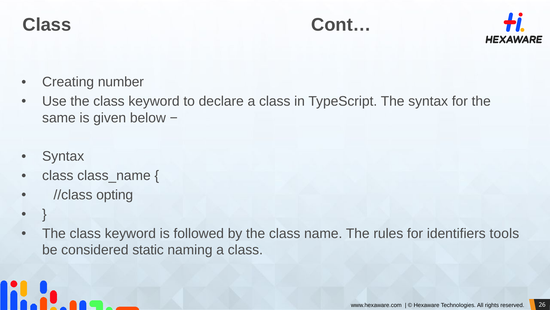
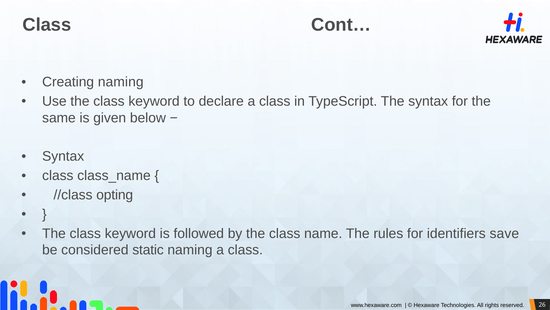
Creating number: number -> naming (121, 82)
tools: tools -> save (504, 233)
